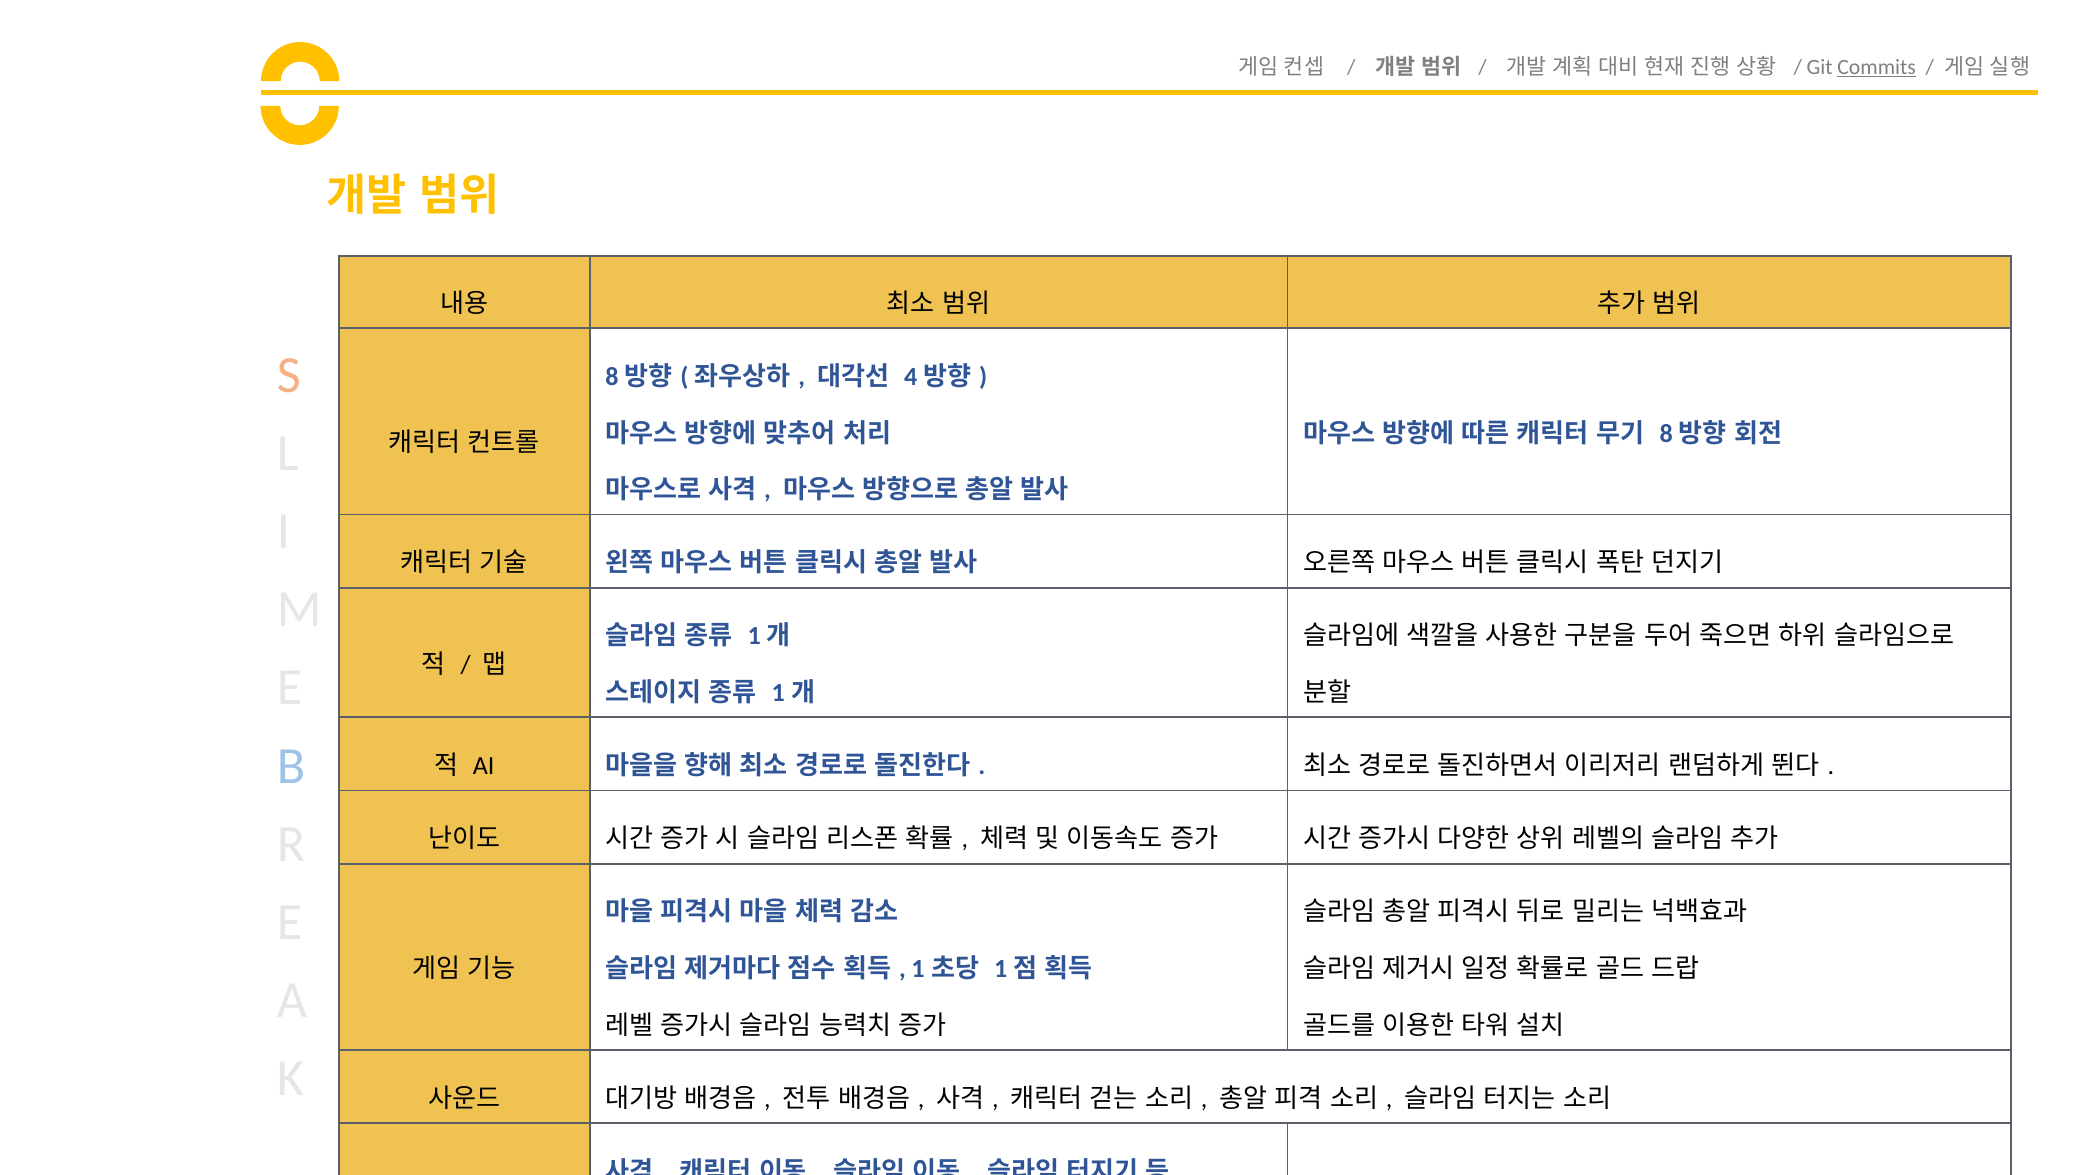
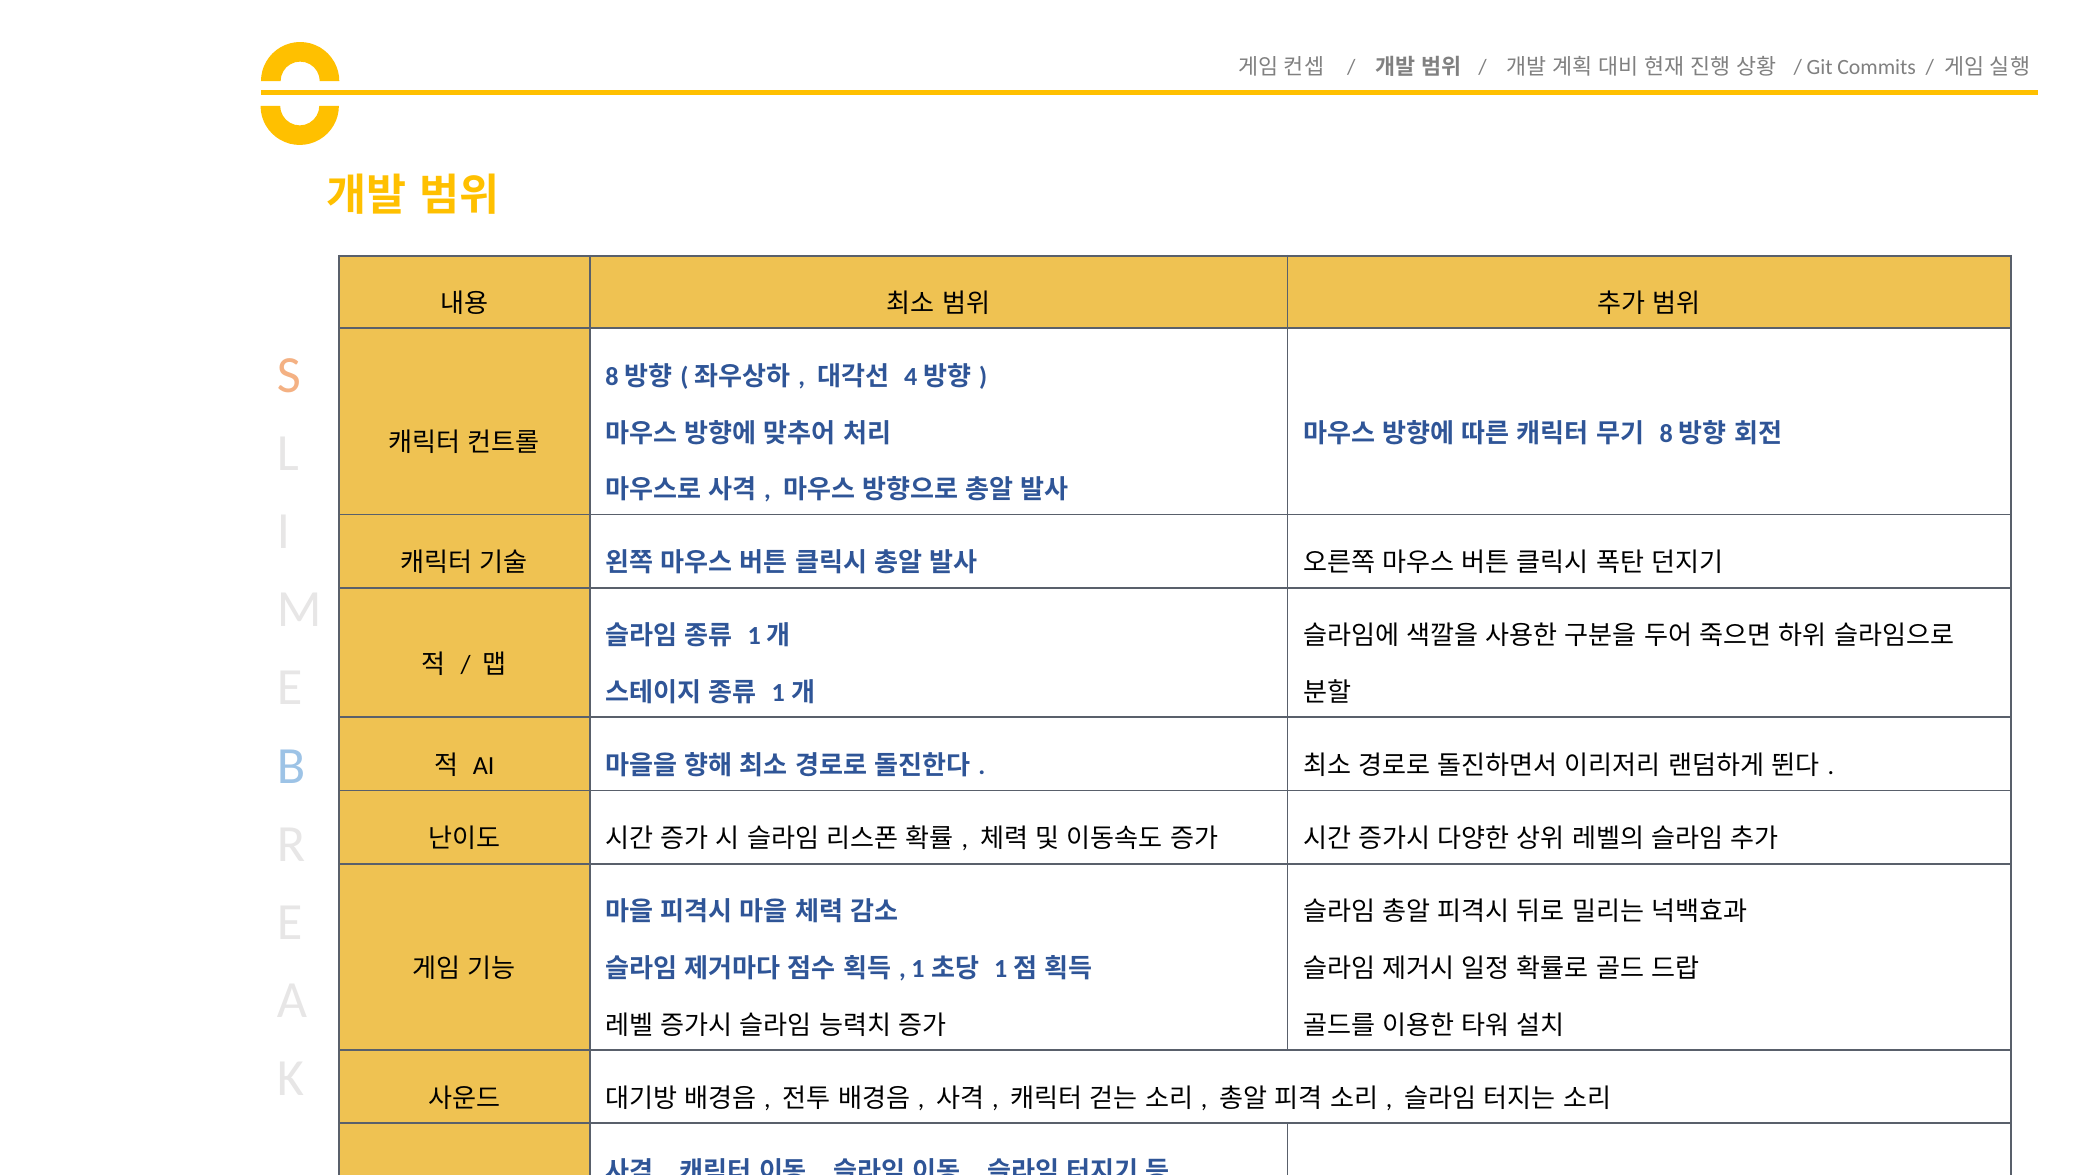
Commits underline: present -> none (1877, 67)
